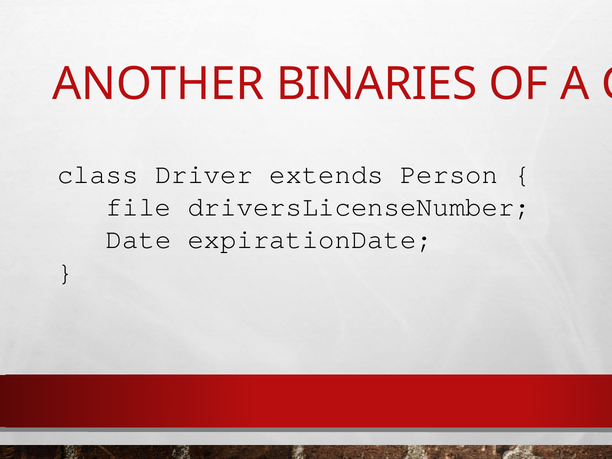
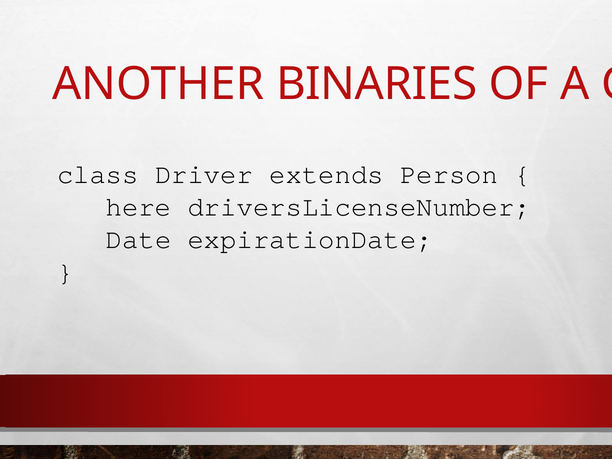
file: file -> here (139, 207)
